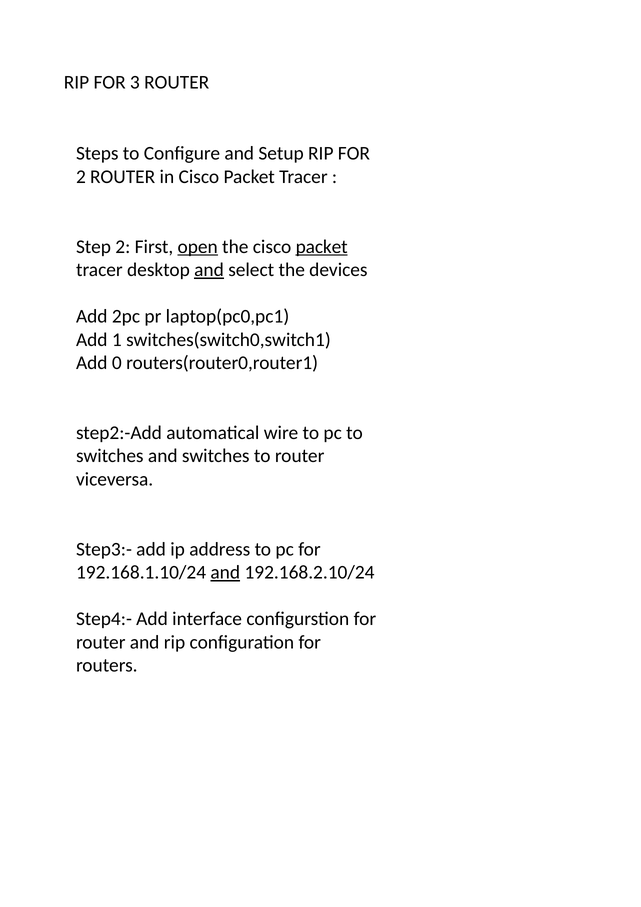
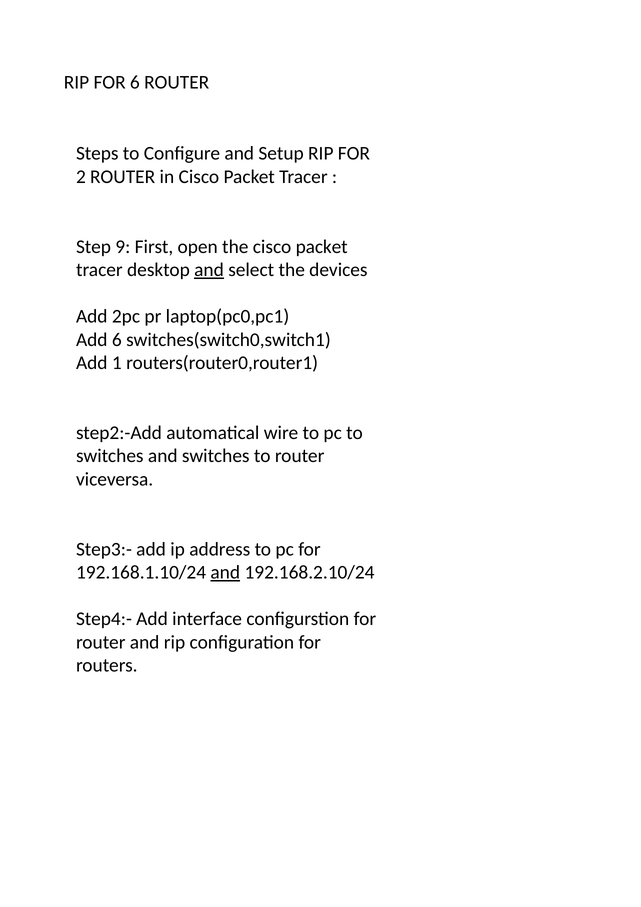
FOR 3: 3 -> 6 (135, 82)
Step 2: 2 -> 9 (123, 247)
open underline: present -> none (198, 247)
packet underline: present -> none (322, 247)
Add 1: 1 -> 6 (117, 340)
0: 0 -> 1 (117, 363)
